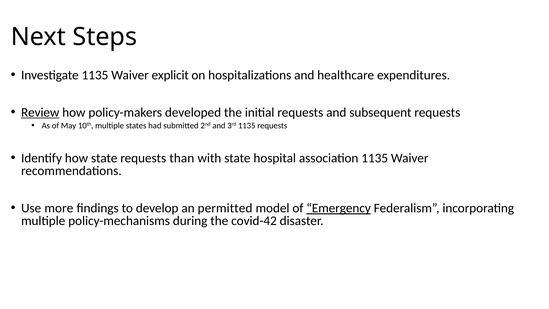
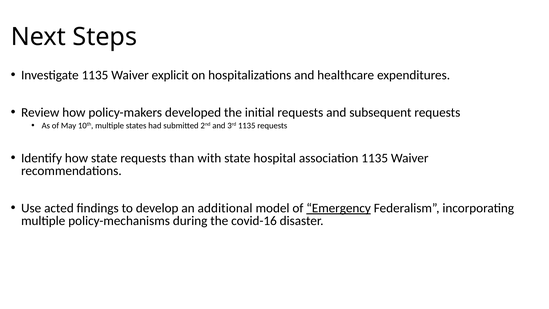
Review underline: present -> none (40, 112)
more: more -> acted (59, 208)
permitted: permitted -> additional (225, 208)
covid-42: covid-42 -> covid-16 (254, 221)
